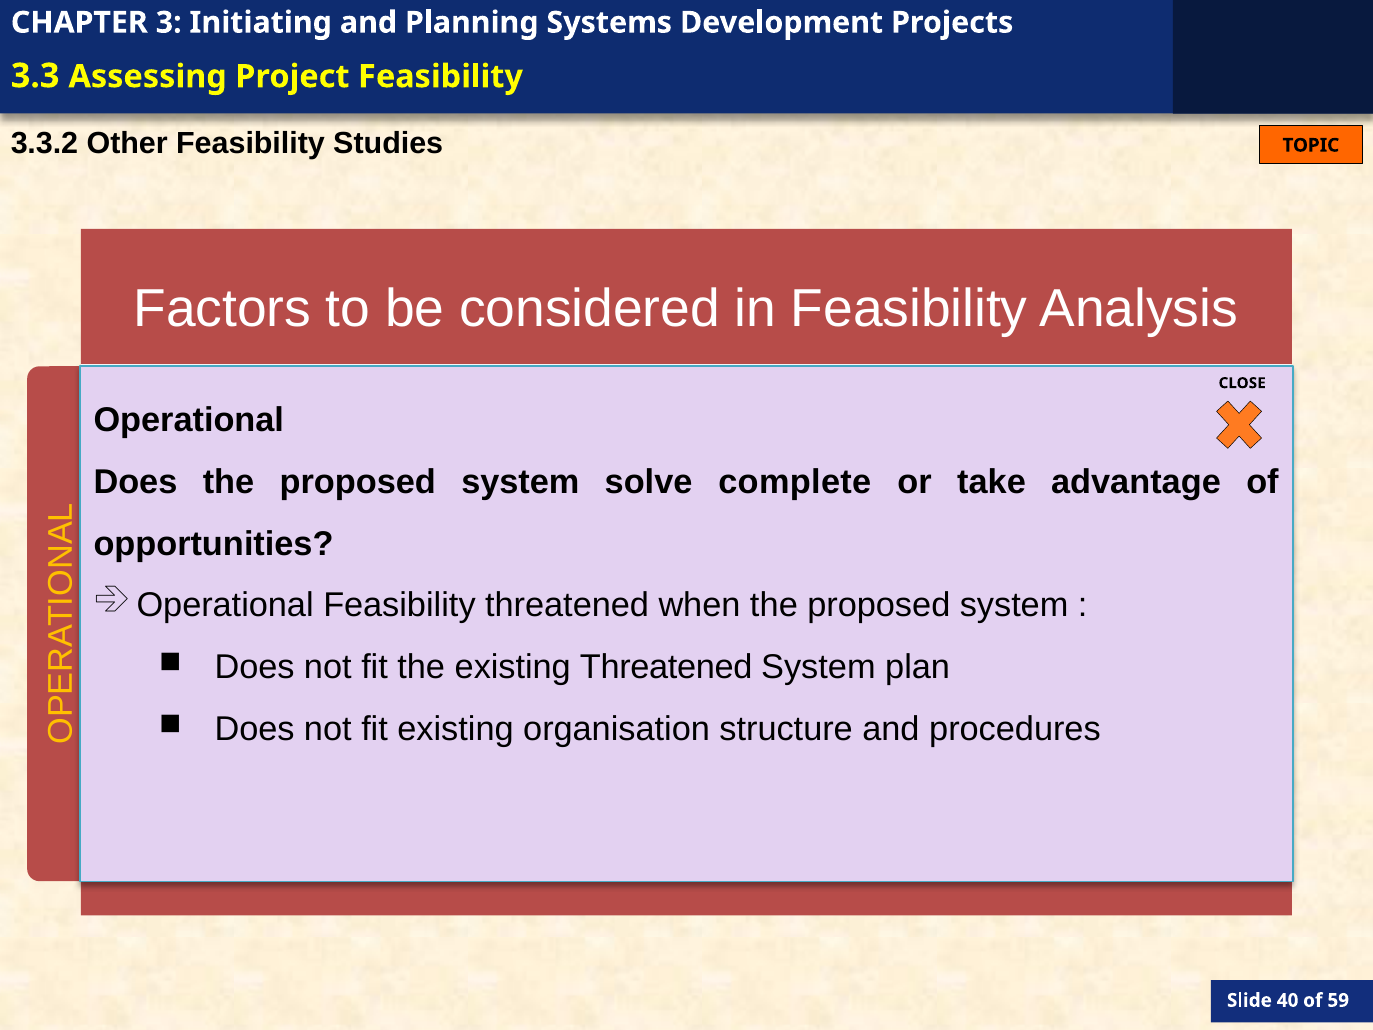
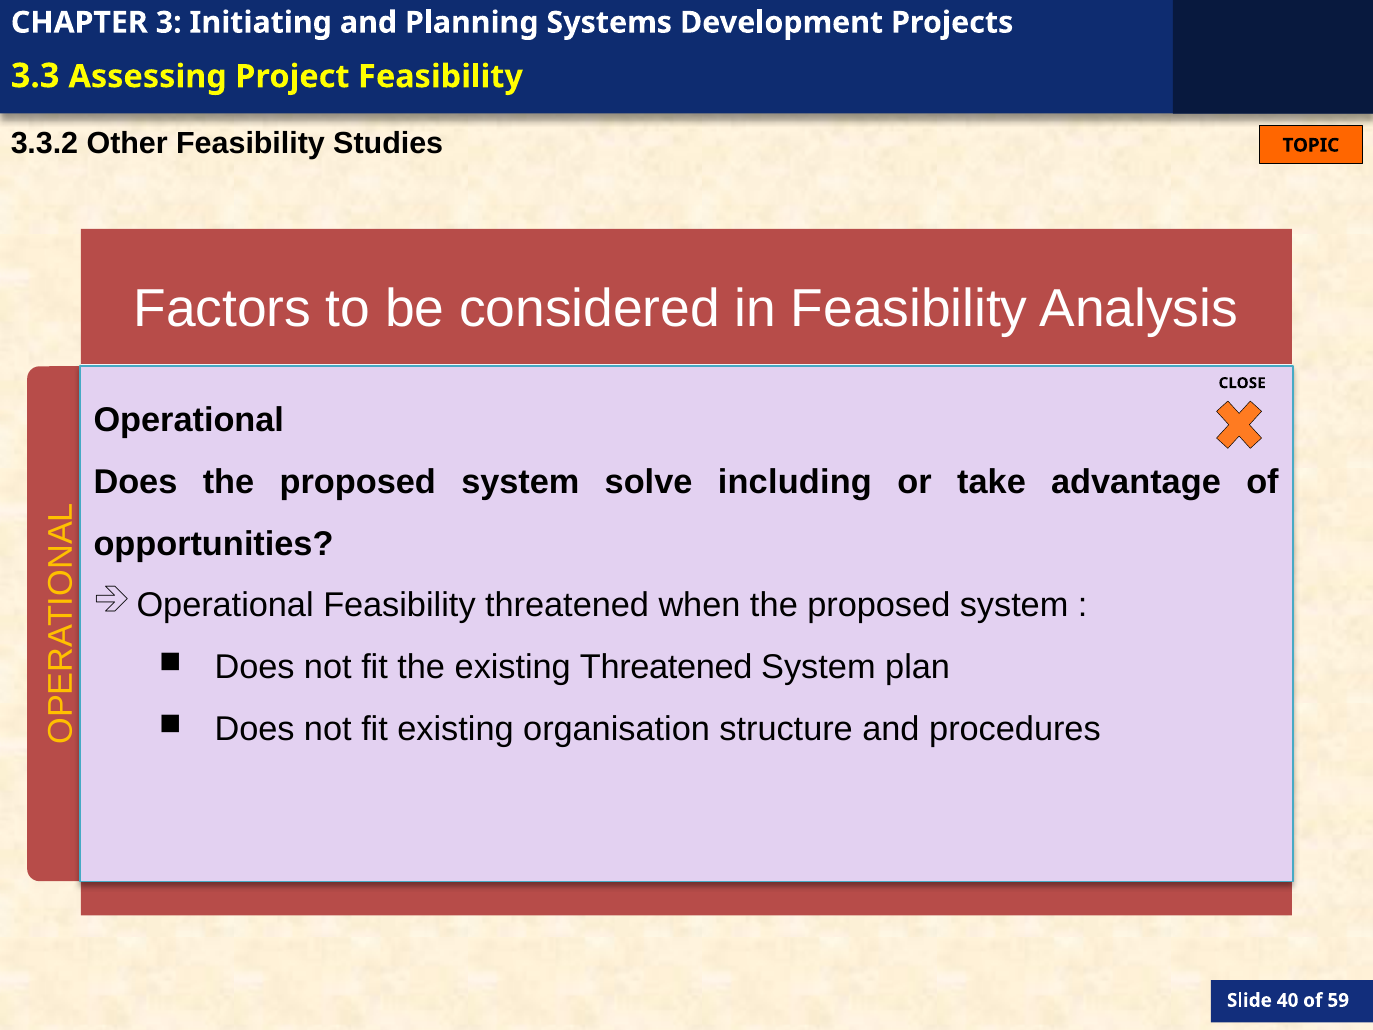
complete: complete -> including (795, 482)
